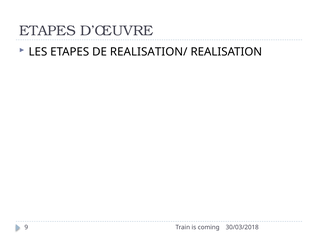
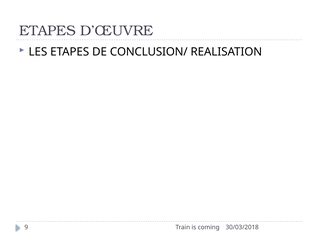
REALISATION/: REALISATION/ -> CONCLUSION/ (149, 52)
